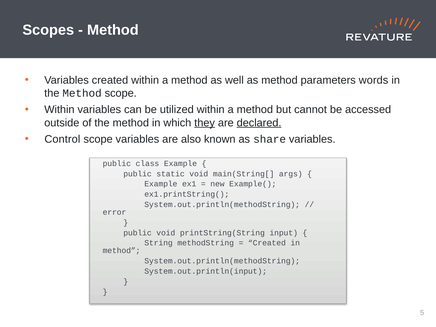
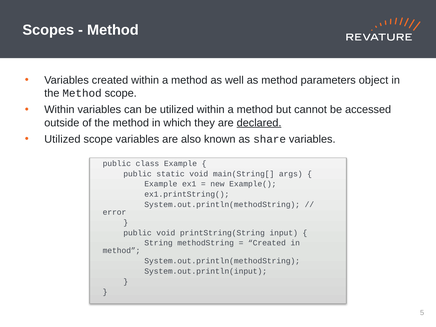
words: words -> object (374, 80)
they underline: present -> none (205, 123)
Control: Control -> Utilized (62, 139)
